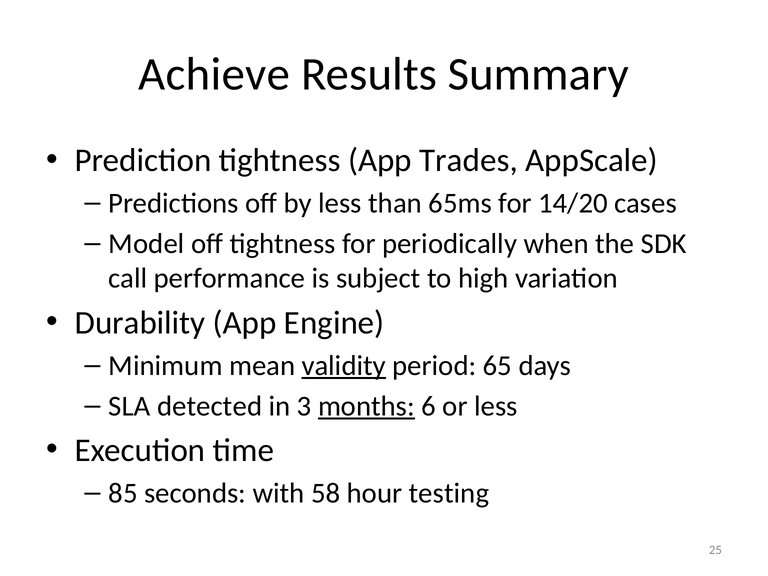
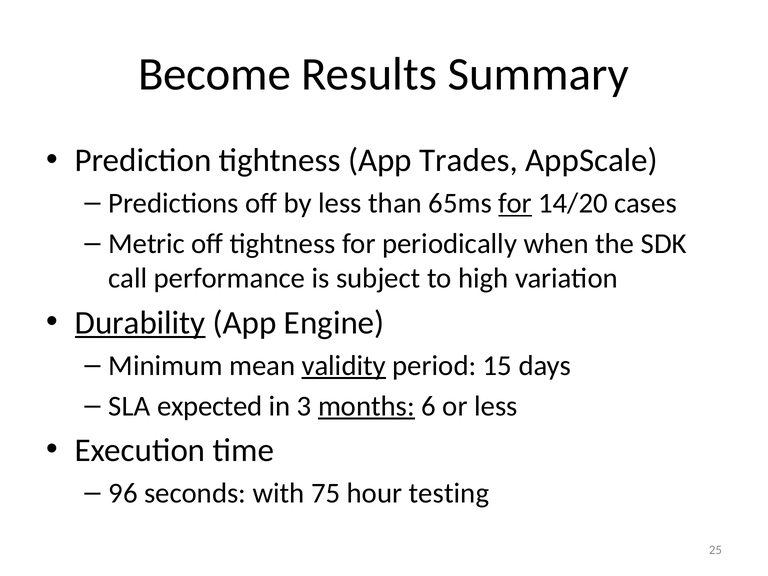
Achieve: Achieve -> Become (215, 74)
for underline: none -> present (515, 203)
Model: Model -> Metric (147, 244)
Durability underline: none -> present (140, 323)
65: 65 -> 15 (497, 366)
detected: detected -> expected (210, 406)
85: 85 -> 96 (123, 493)
58: 58 -> 75 (326, 493)
